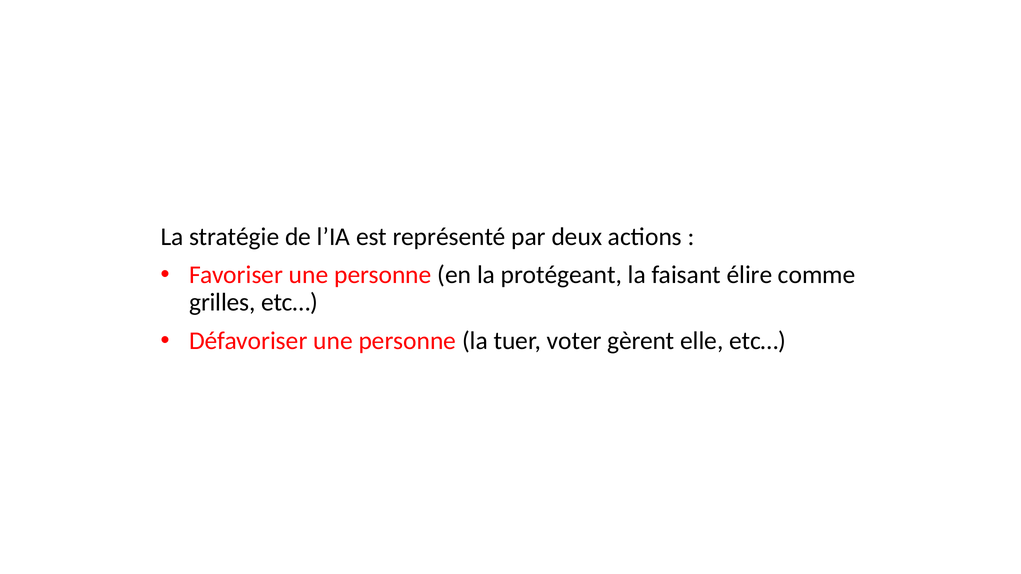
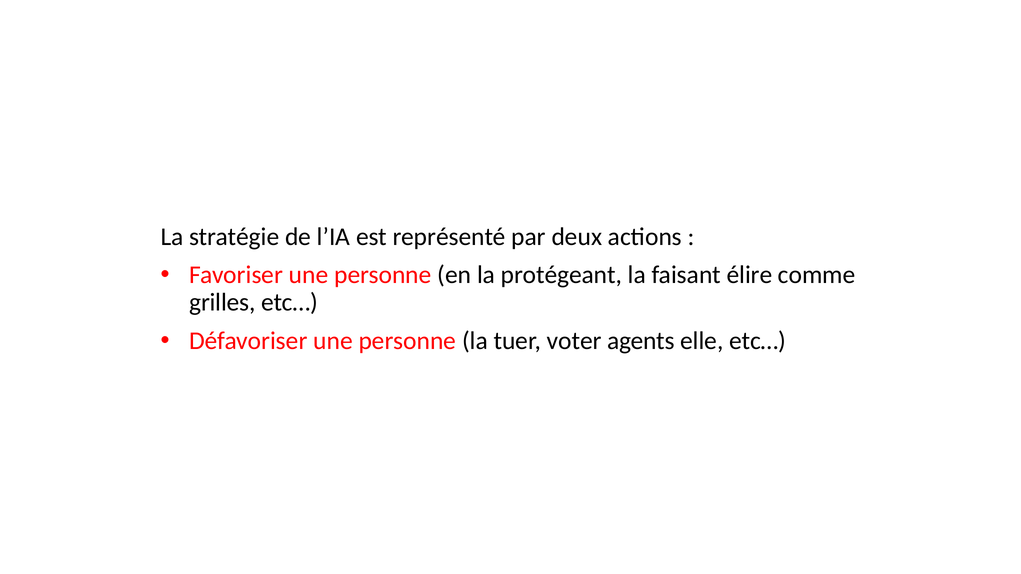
gèrent: gèrent -> agents (641, 341)
